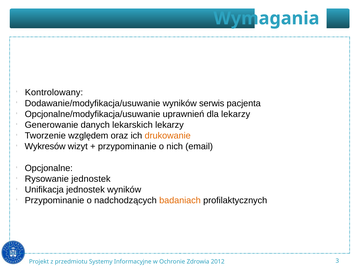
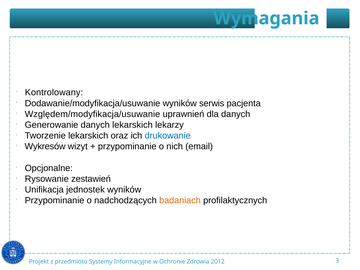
Opcjonalne/modyfikacja/usuwanie: Opcjonalne/modyfikacja/usuwanie -> Względem/modyfikacja/usuwanie (92, 114)
dla lekarzy: lekarzy -> danych (236, 114)
Tworzenie względem: względem -> lekarskich (88, 136)
drukowanie colour: orange -> blue (168, 136)
Rysowanie jednostek: jednostek -> zestawień (91, 179)
